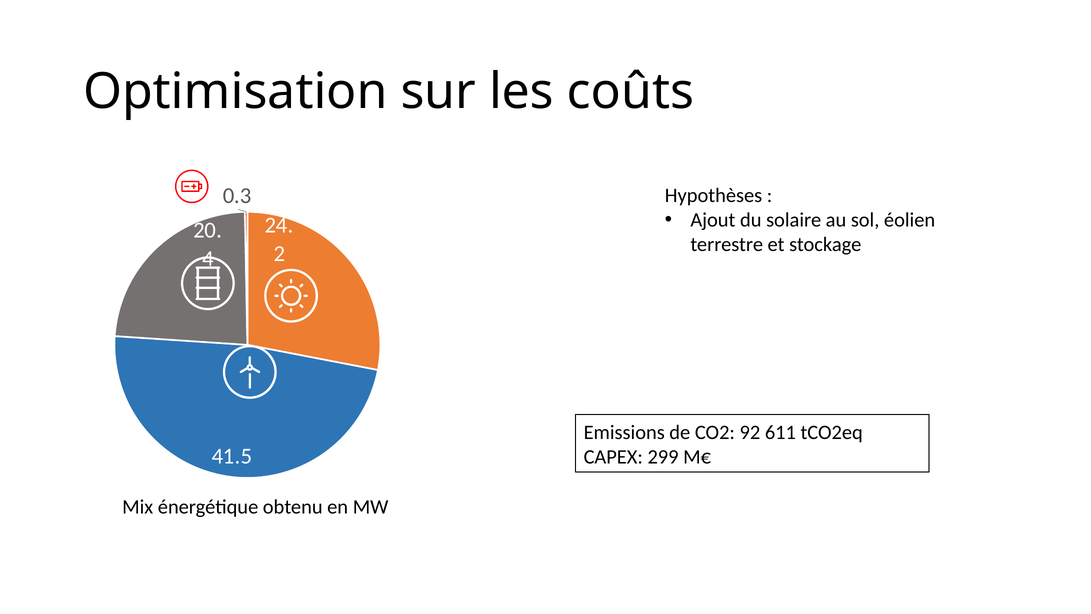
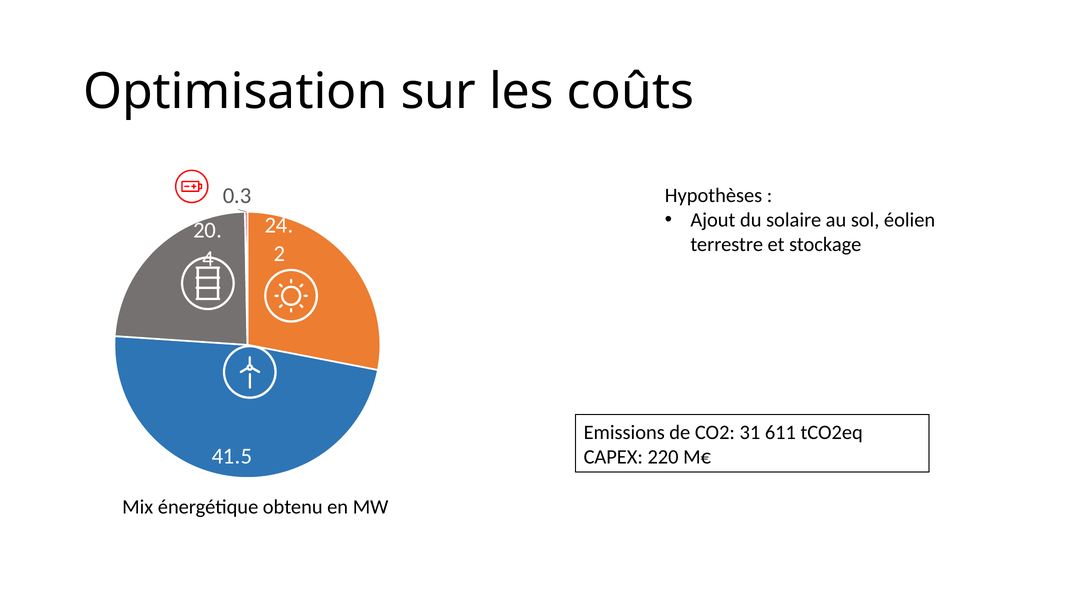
92: 92 -> 31 (750, 432)
299: 299 -> 220 (663, 457)
